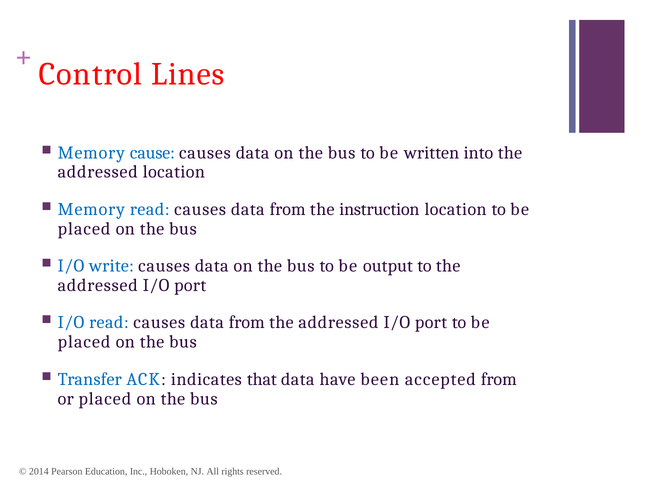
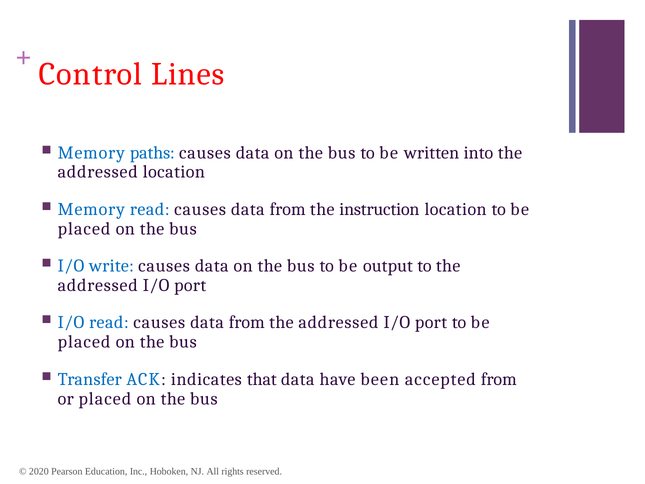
cause: cause -> paths (152, 153)
2014: 2014 -> 2020 (39, 471)
